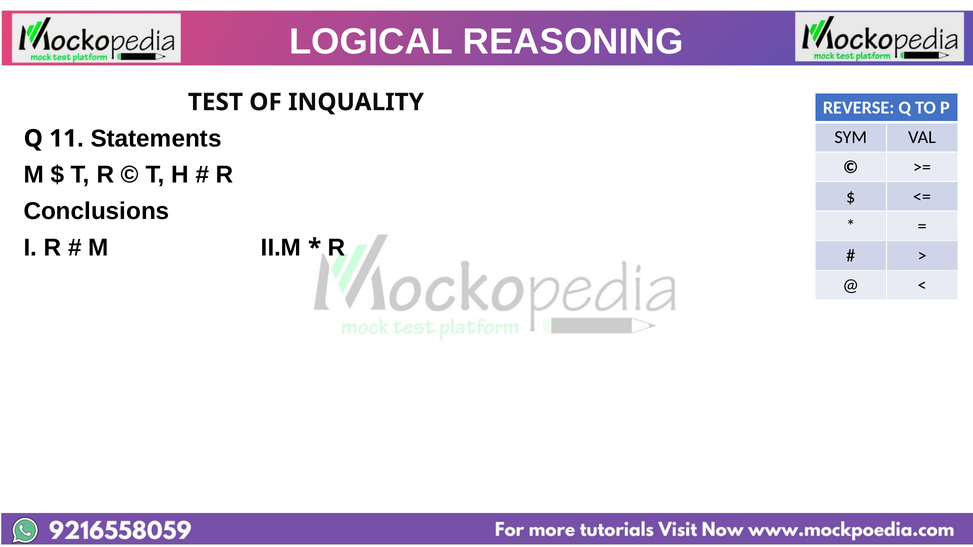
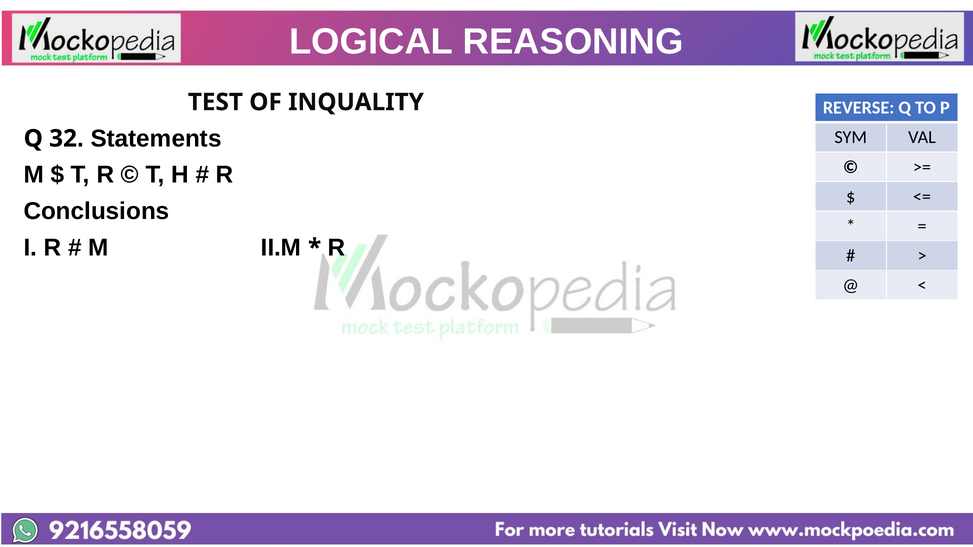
11: 11 -> 32 (63, 139)
